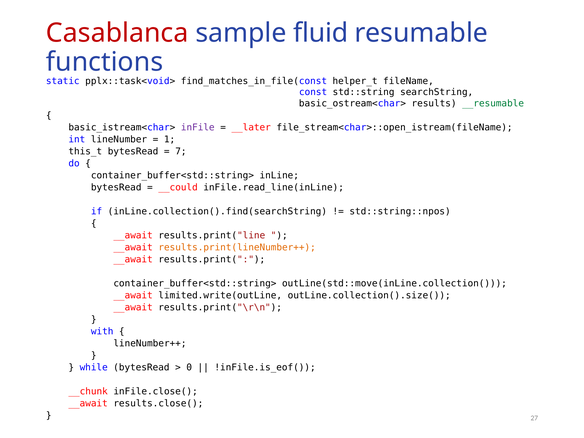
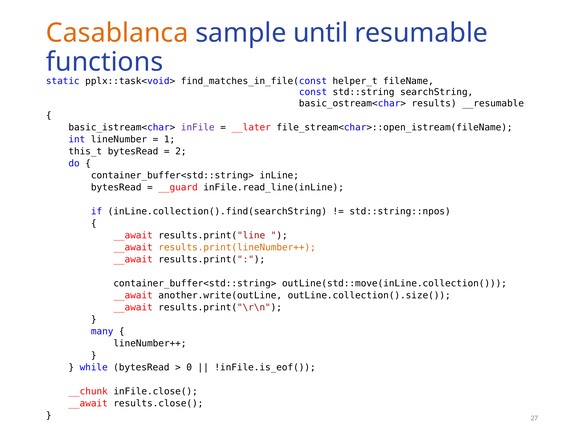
Casablanca colour: red -> orange (117, 33)
fluid: fluid -> until (321, 33)
__resumable colour: green -> black (493, 103)
7: 7 -> 2 (181, 151)
__could: __could -> __guard (178, 187)
limited.write(outLine: limited.write(outLine -> another.write(outLine (220, 295)
with: with -> many (102, 331)
